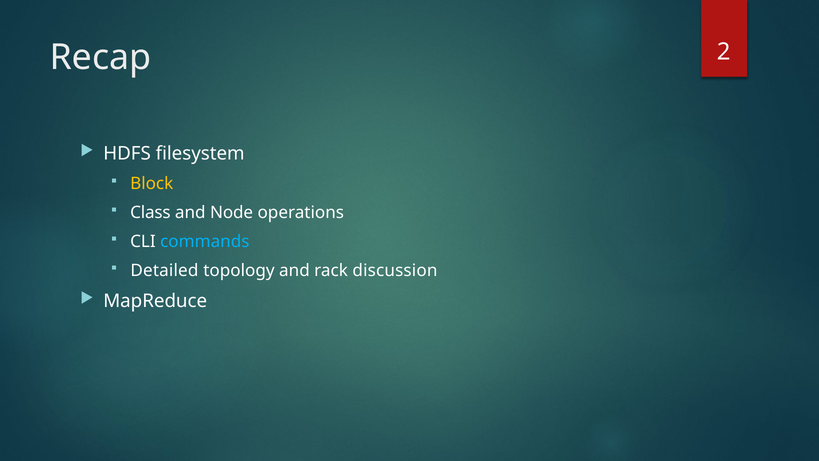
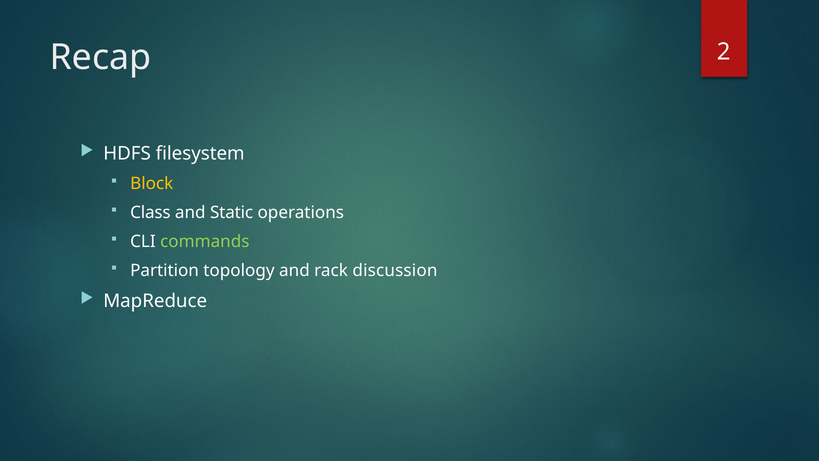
Node: Node -> Static (232, 213)
commands colour: light blue -> light green (205, 242)
Detailed: Detailed -> Partition (165, 271)
